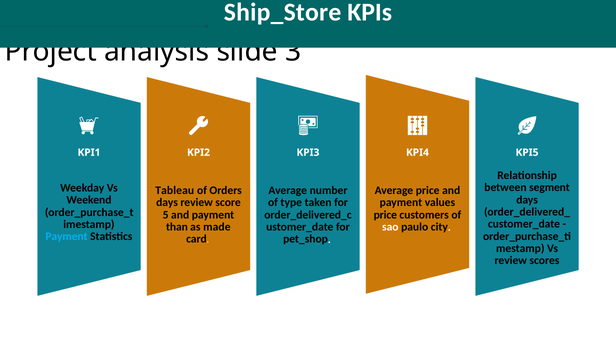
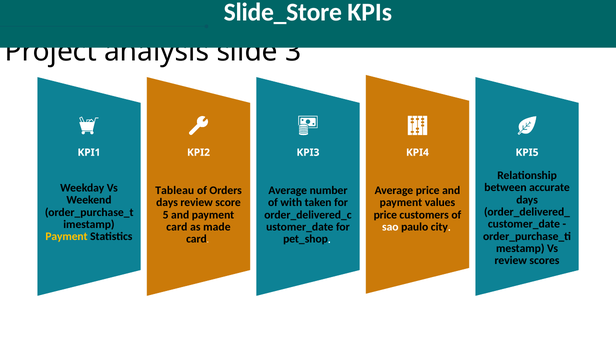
Ship_Store: Ship_Store -> Slide_Store (283, 12)
segment: segment -> accurate (549, 188)
type: type -> with (291, 203)
than: than -> card (177, 227)
Payment colour: light blue -> yellow (67, 237)
